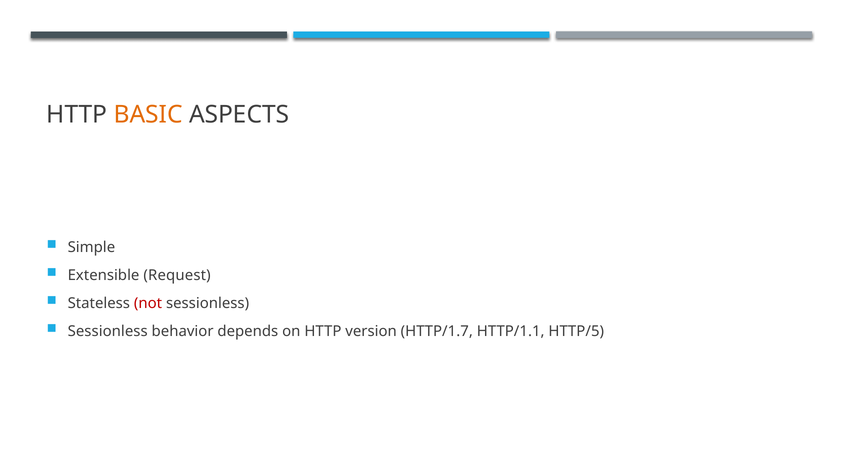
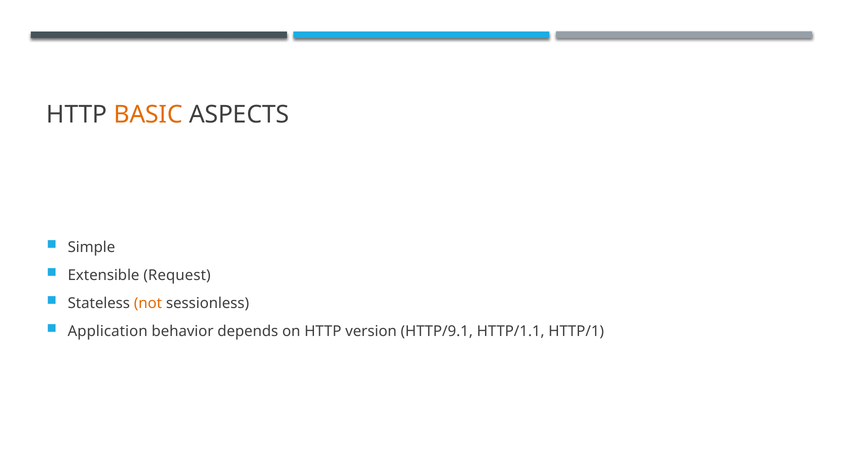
not colour: red -> orange (148, 303)
Sessionless: Sessionless -> Application (108, 331)
HTTP/1.7: HTTP/1.7 -> HTTP/9.1 (437, 331)
HTTP/5: HTTP/5 -> HTTP/1 (576, 331)
